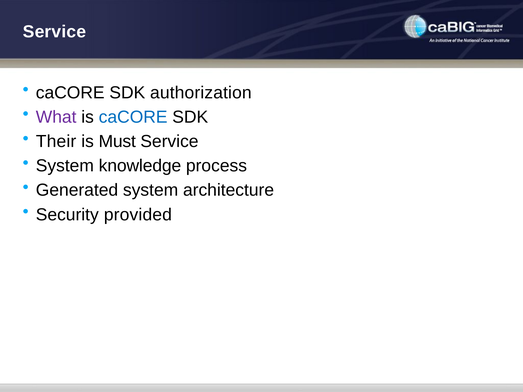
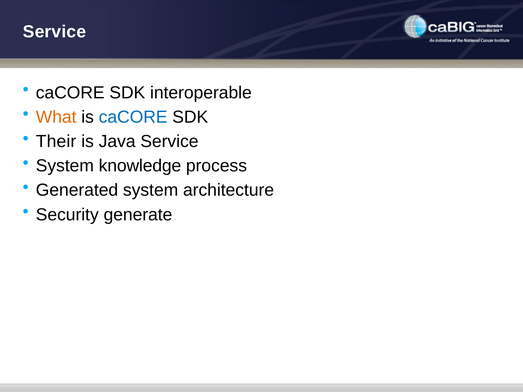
authorization: authorization -> interoperable (201, 93)
What colour: purple -> orange (56, 117)
Must: Must -> Java (117, 142)
provided: provided -> generate (138, 215)
